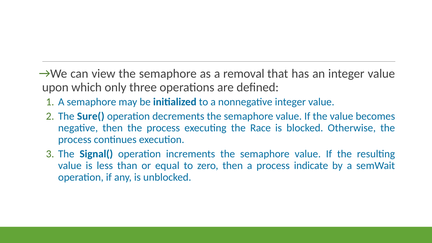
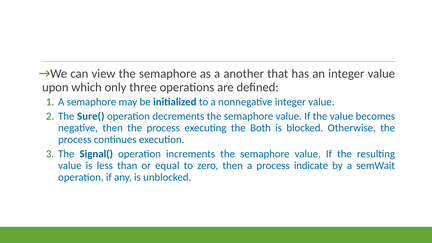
removal: removal -> another (244, 74)
Race: Race -> Both (261, 128)
